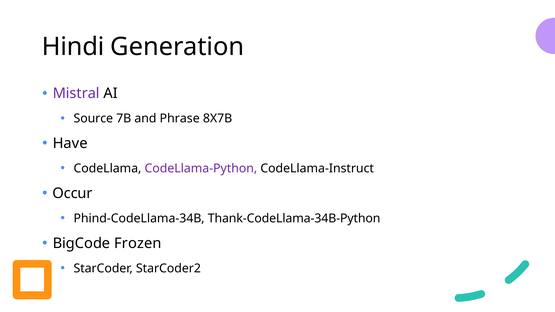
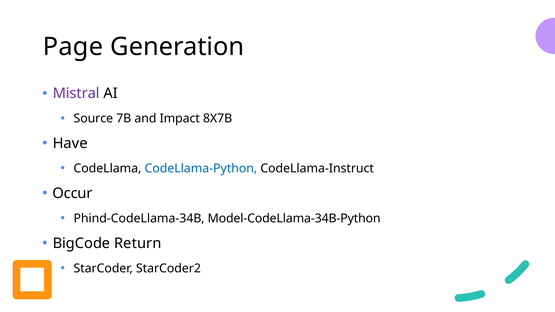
Hindi: Hindi -> Page (73, 47)
Phrase: Phrase -> Impact (180, 119)
CodeLlama-Python colour: purple -> blue (201, 169)
Thank-CodeLlama-34B-Python: Thank-CodeLlama-34B-Python -> Model-CodeLlama-34B-Python (294, 219)
Frozen: Frozen -> Return (138, 243)
